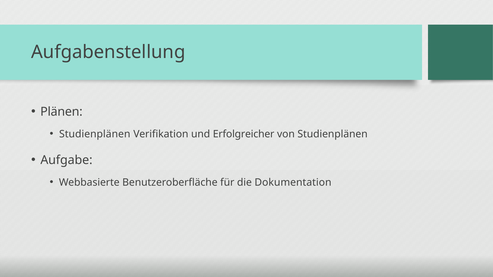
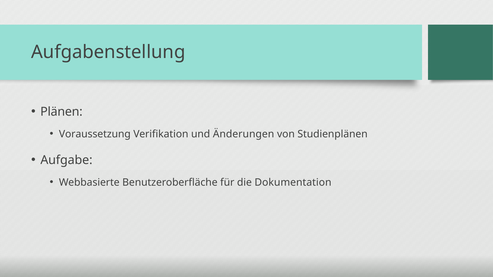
Studienplänen: Studienplänen -> Voraussetzung (95, 134)
Erfolgreicher: Erfolgreicher -> Änderungen (244, 134)
